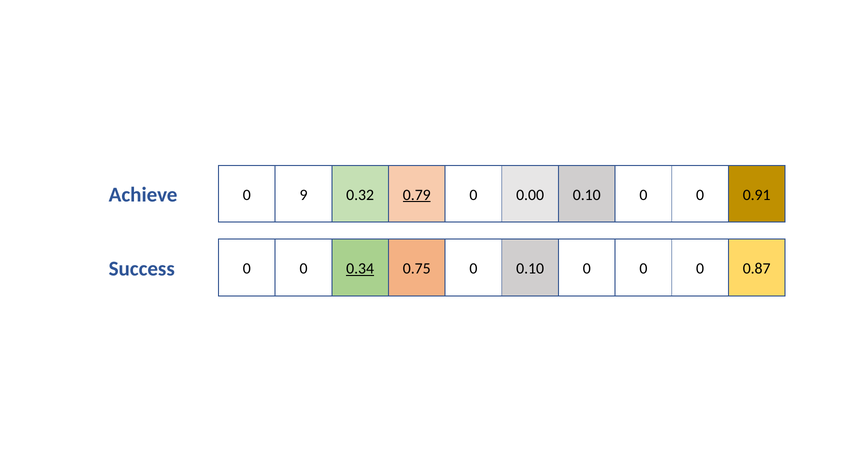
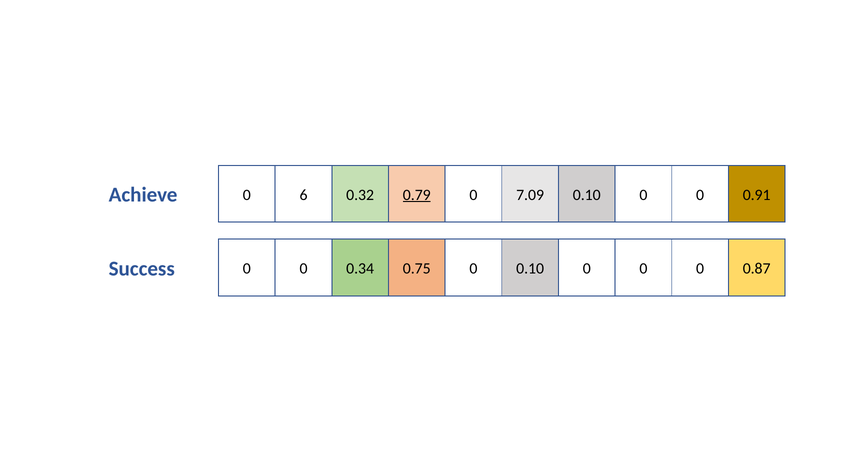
9: 9 -> 6 (304, 195)
0.00: 0.00 -> 7.09 (530, 195)
0.34 underline: present -> none (360, 268)
